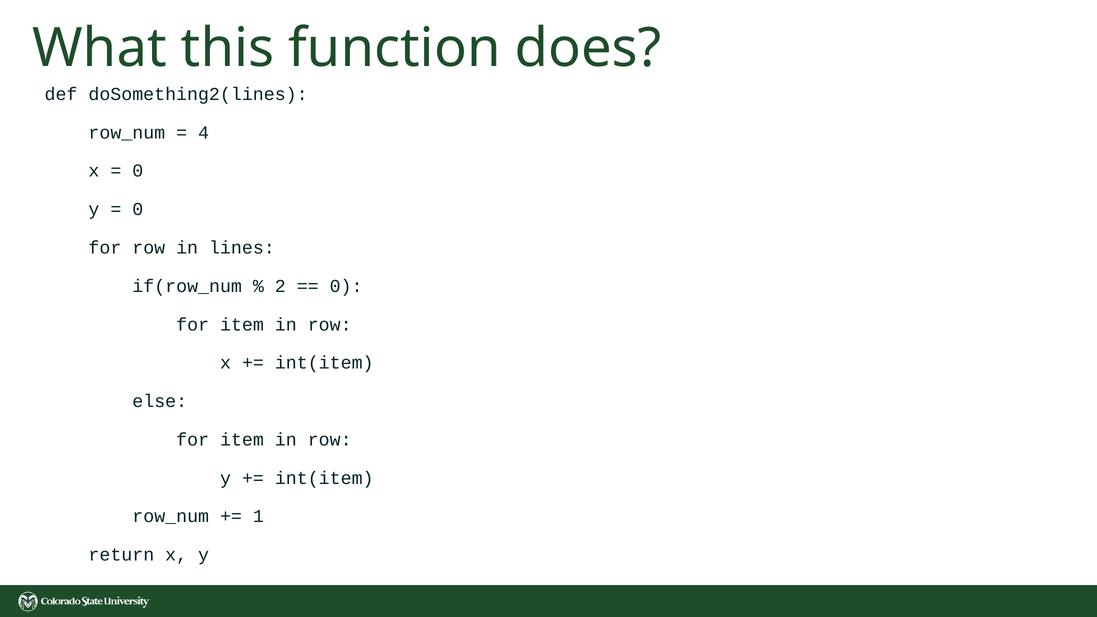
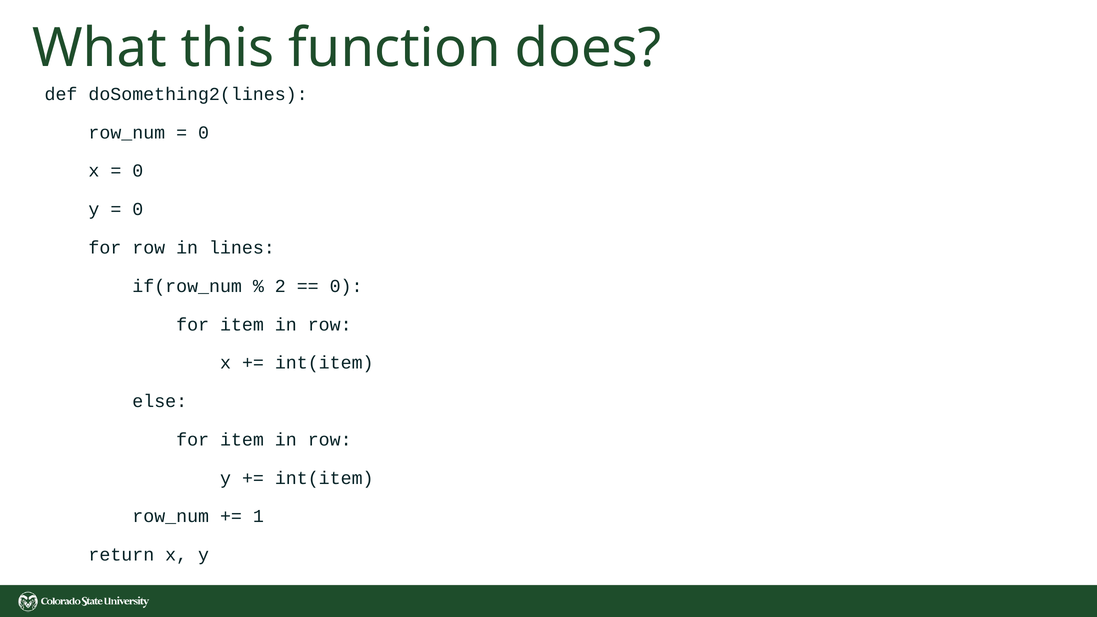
4: 4 -> 0 (204, 133)
